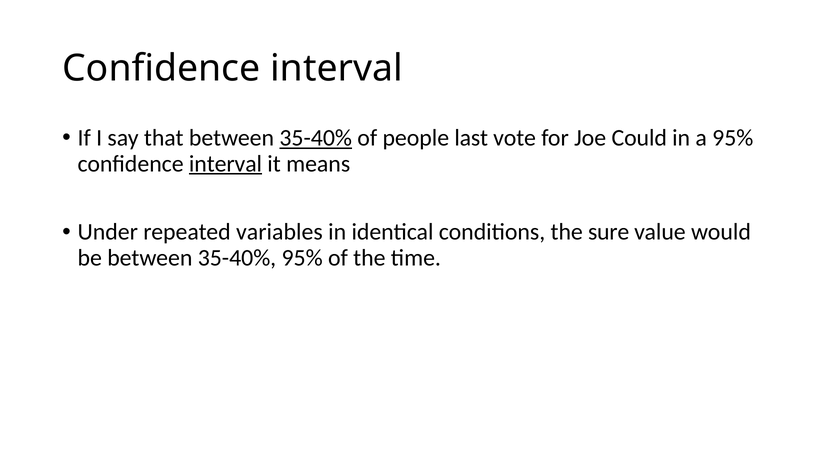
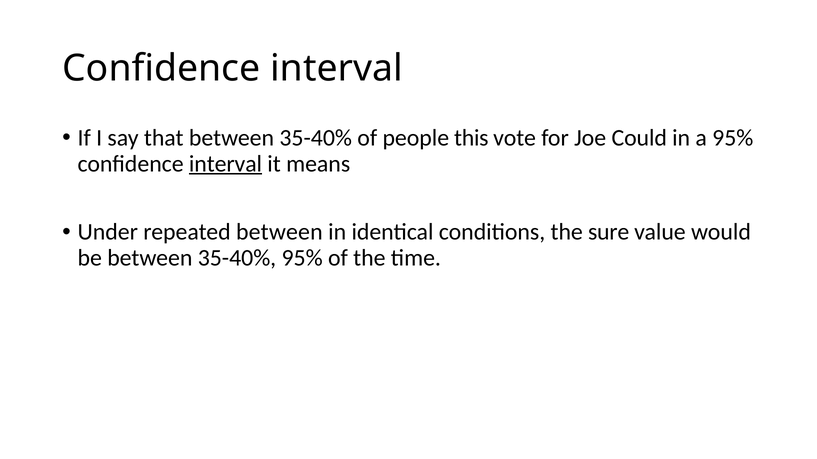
35-40% underline: present -> none (316, 138)
last: last -> this (471, 138)
repeated variables: variables -> between (279, 232)
